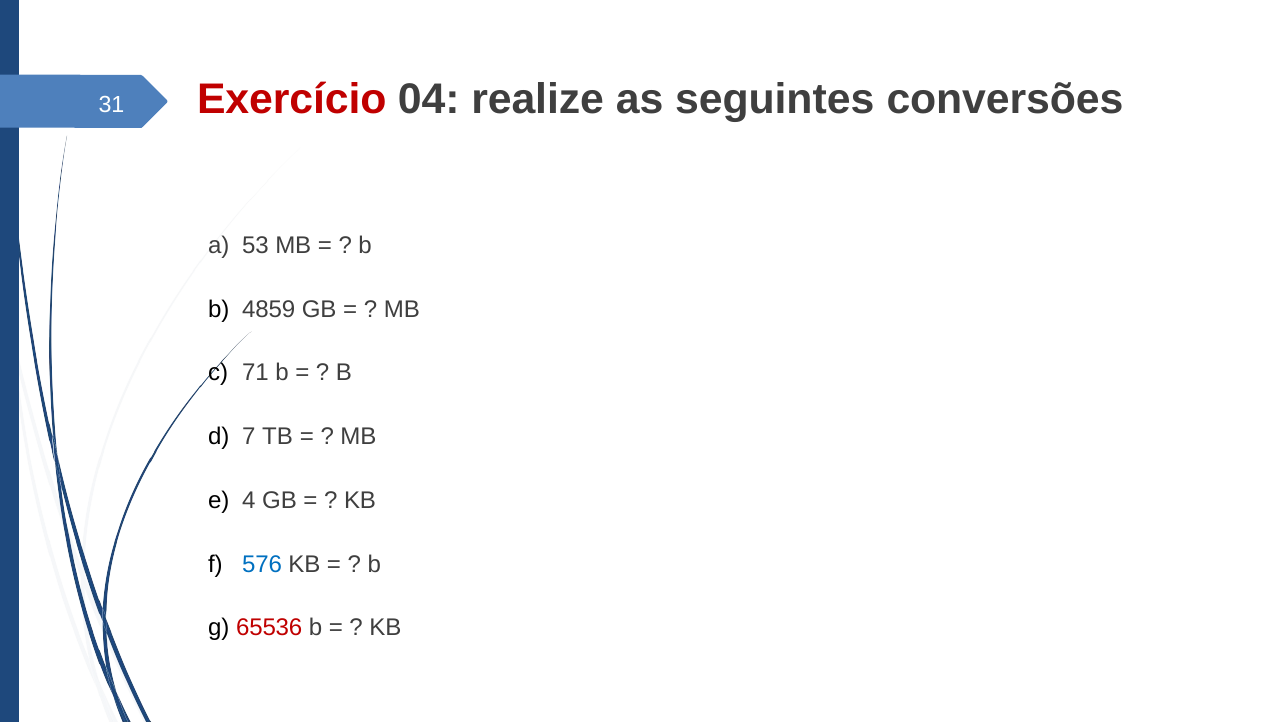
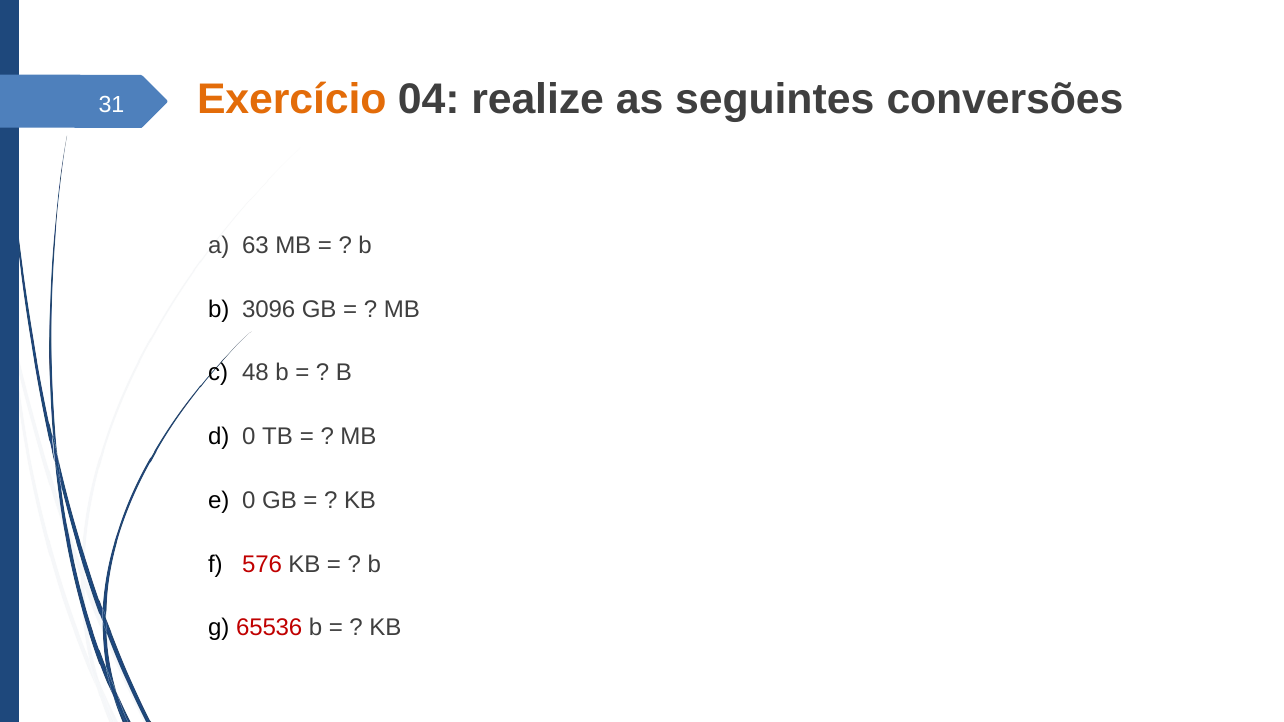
Exercício colour: red -> orange (292, 99)
53: 53 -> 63 (256, 246)
4859: 4859 -> 3096 (269, 309)
71: 71 -> 48 (256, 373)
7: 7 -> 0 (249, 437)
4: 4 -> 0 (249, 501)
576 colour: blue -> red (262, 564)
